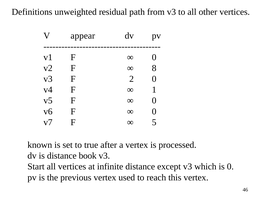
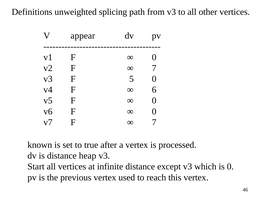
residual: residual -> splicing (113, 12)
8: 8 -> 7 (154, 68)
2: 2 -> 5 (132, 79)
1: 1 -> 6 (154, 90)
5: 5 -> 7 (154, 122)
book: book -> heap (88, 156)
